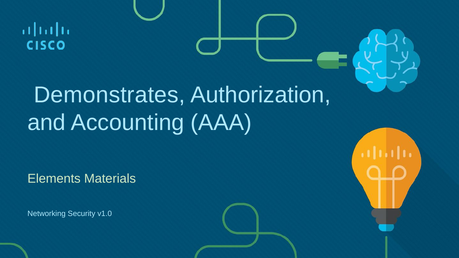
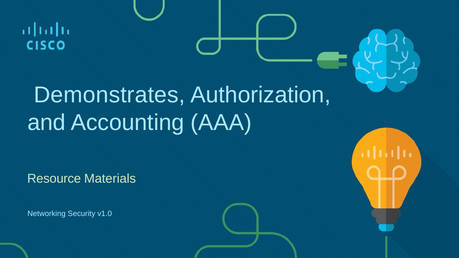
Elements: Elements -> Resource (54, 179)
